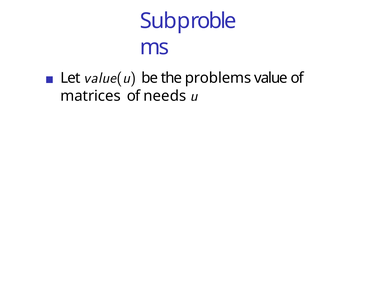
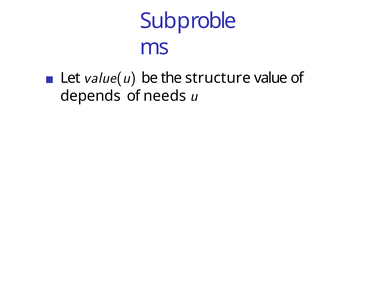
problems: problems -> structure (218, 78)
matrices: matrices -> depends (91, 96)
